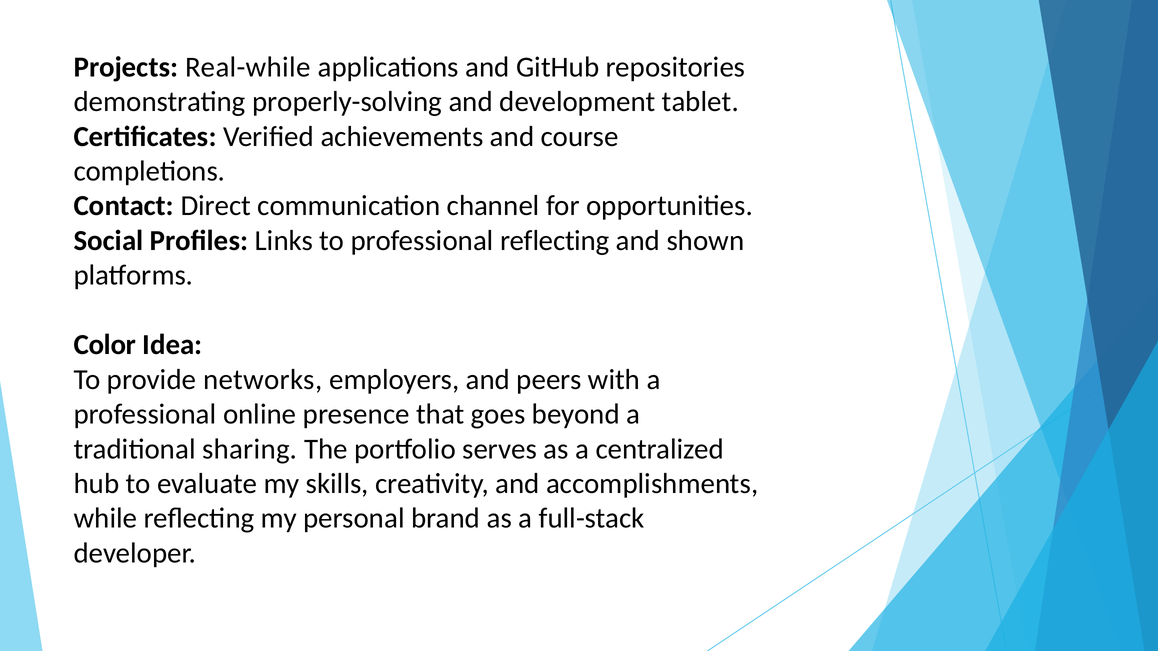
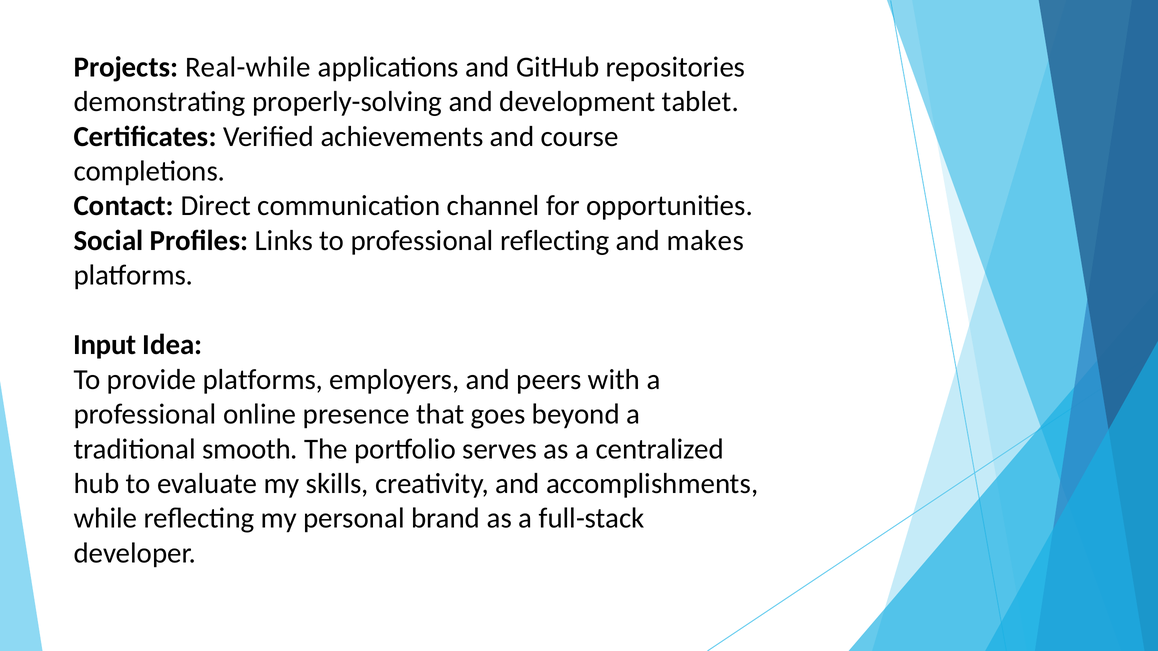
shown: shown -> makes (705, 241)
Color: Color -> Input (105, 345)
provide networks: networks -> platforms (263, 380)
sharing: sharing -> smooth (250, 449)
